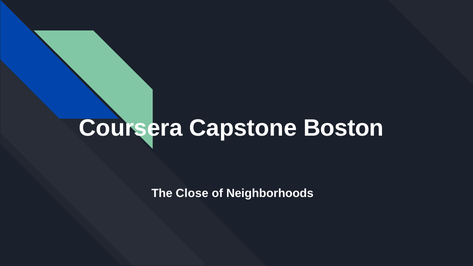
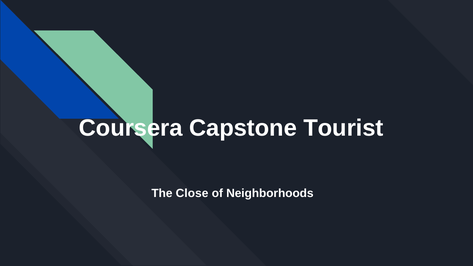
Boston: Boston -> Tourist (343, 128)
